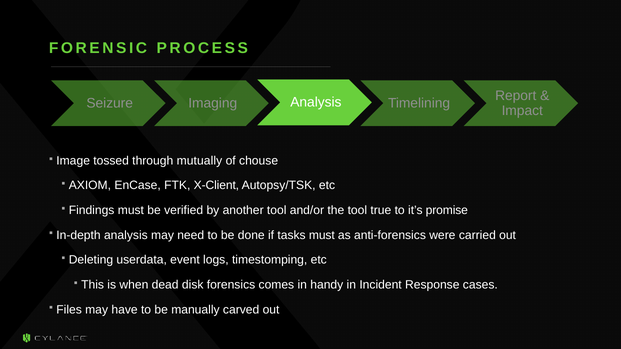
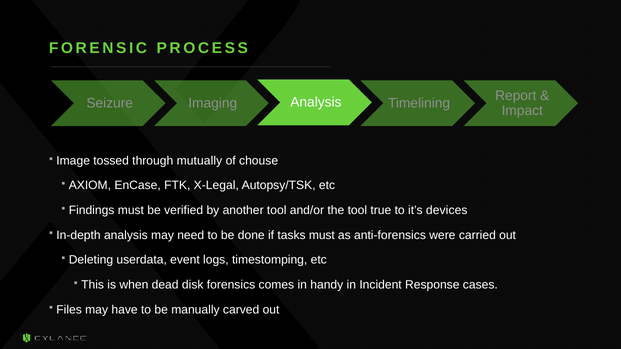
X-Client: X-Client -> X-Legal (216, 186)
promise: promise -> devices (447, 211)
